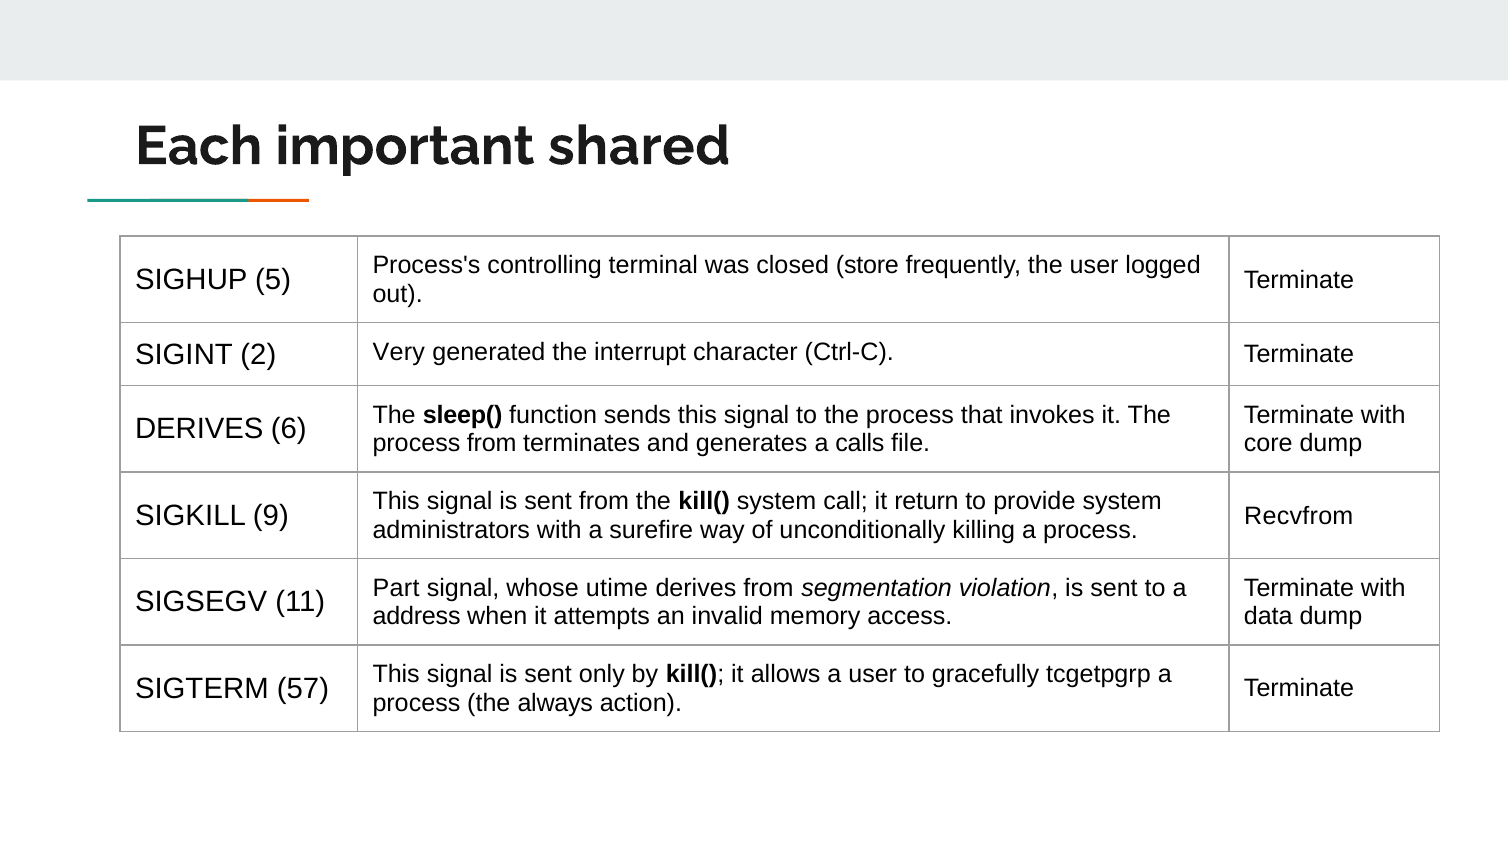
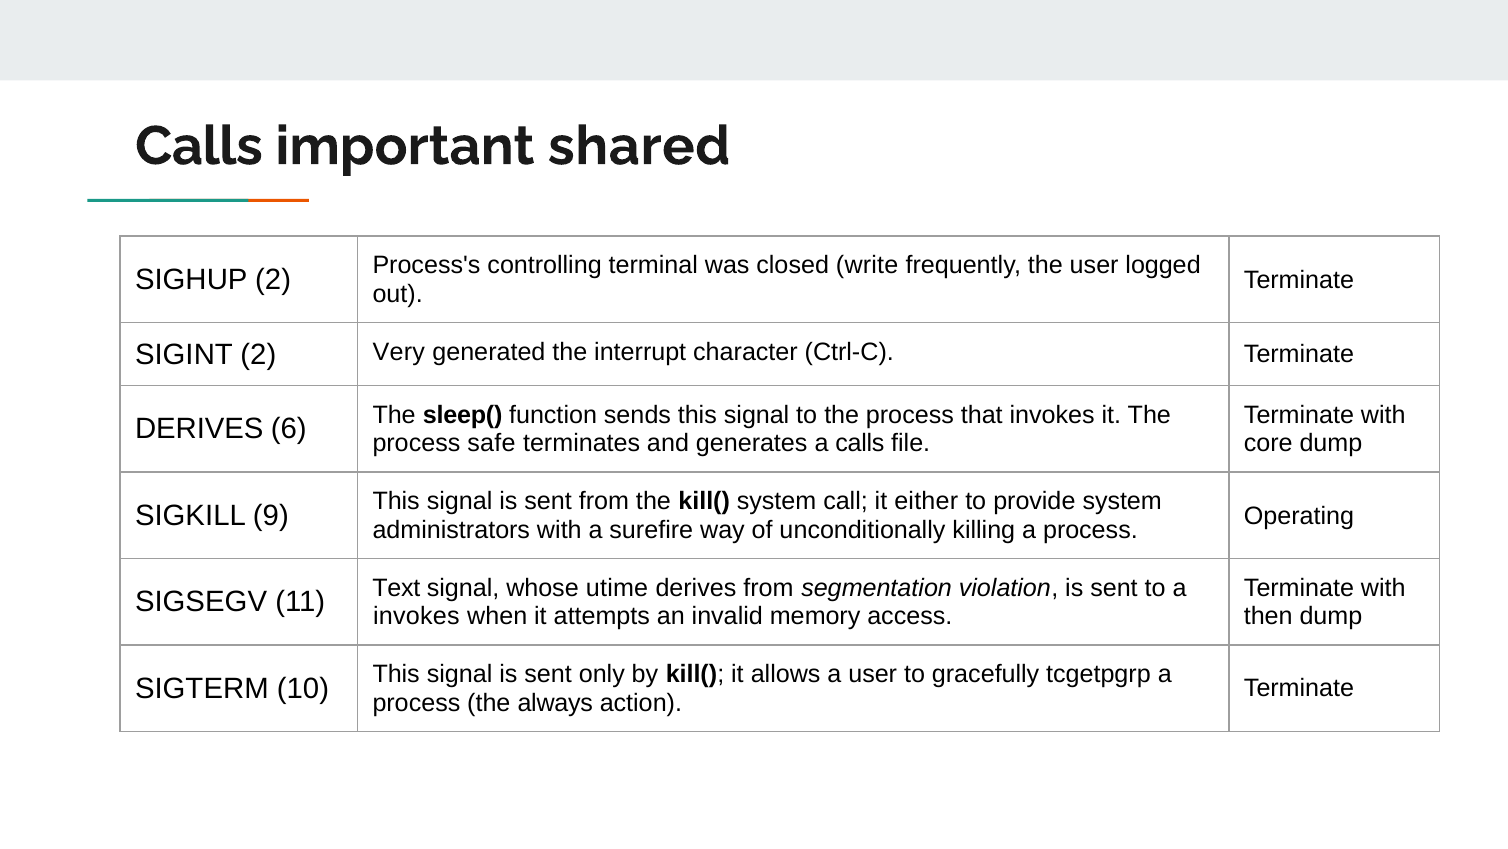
Each: Each -> Calls (199, 146)
SIGHUP 5: 5 -> 2 (273, 280)
store: store -> write (867, 265)
process from: from -> safe (491, 443)
return: return -> either (926, 501)
Recvfrom: Recvfrom -> Operating (1299, 515)
Part: Part -> Text (396, 588)
address: address -> invokes (416, 616)
data: data -> then (1268, 616)
57: 57 -> 10 (303, 688)
